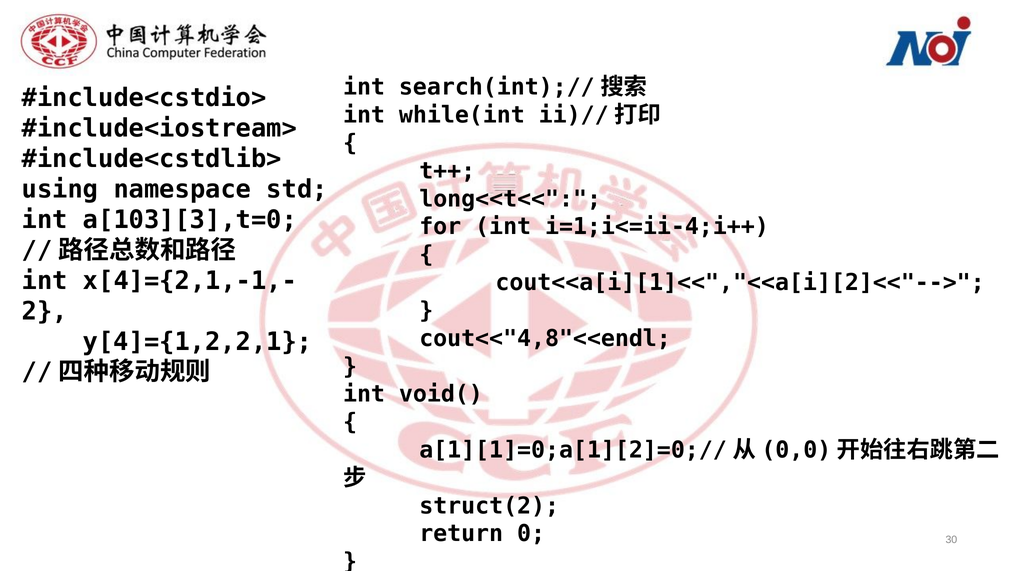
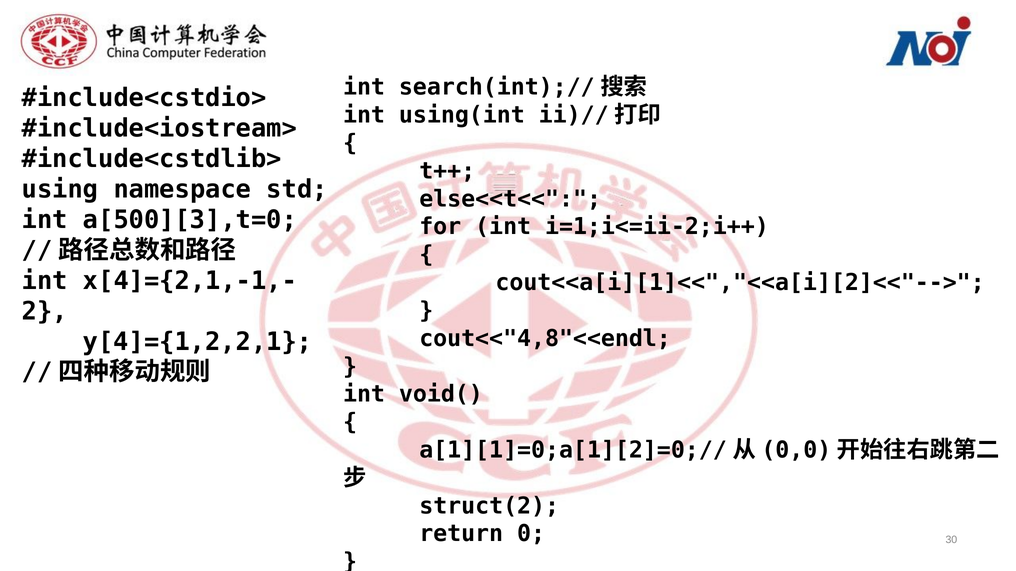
while(int: while(int -> using(int (462, 115)
long<<t<<: long<<t<< -> else<<t<< (510, 199)
a[103][3],t=0: a[103][3],t=0 -> a[500][3],t=0 (190, 220)
i=1;i<=ii-4;i++: i=1;i<=ii-4;i++ -> i=1;i<=ii-2;i++ (657, 227)
